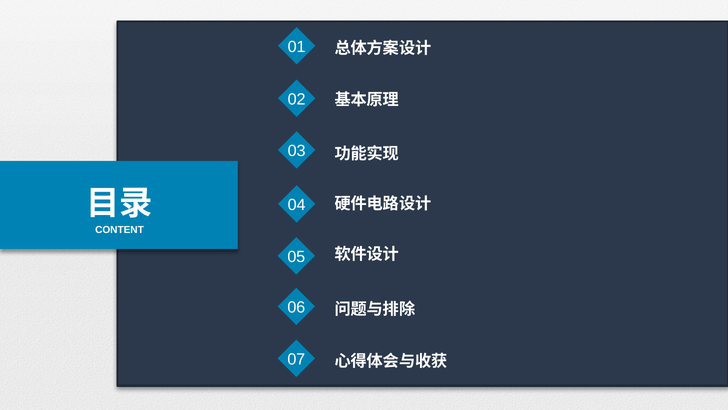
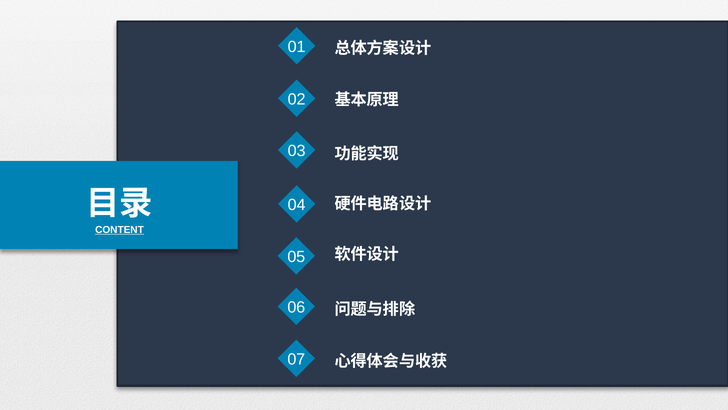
CONTENT underline: none -> present (119, 230)
